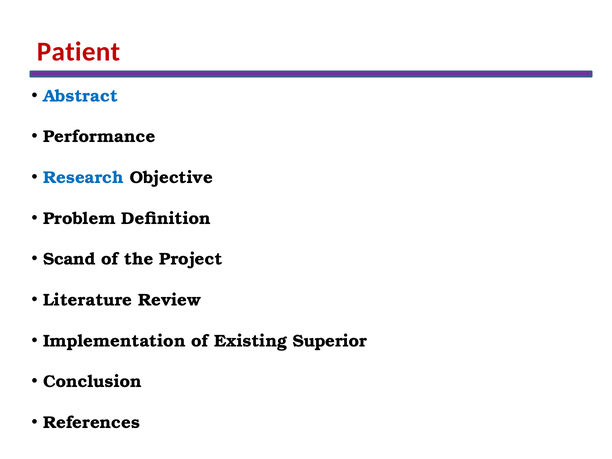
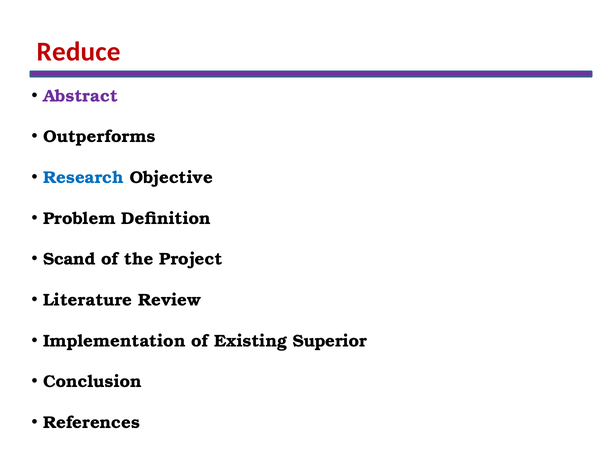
Patient: Patient -> Reduce (79, 52)
Abstract colour: blue -> purple (81, 96)
Performance: Performance -> Outperforms (99, 137)
